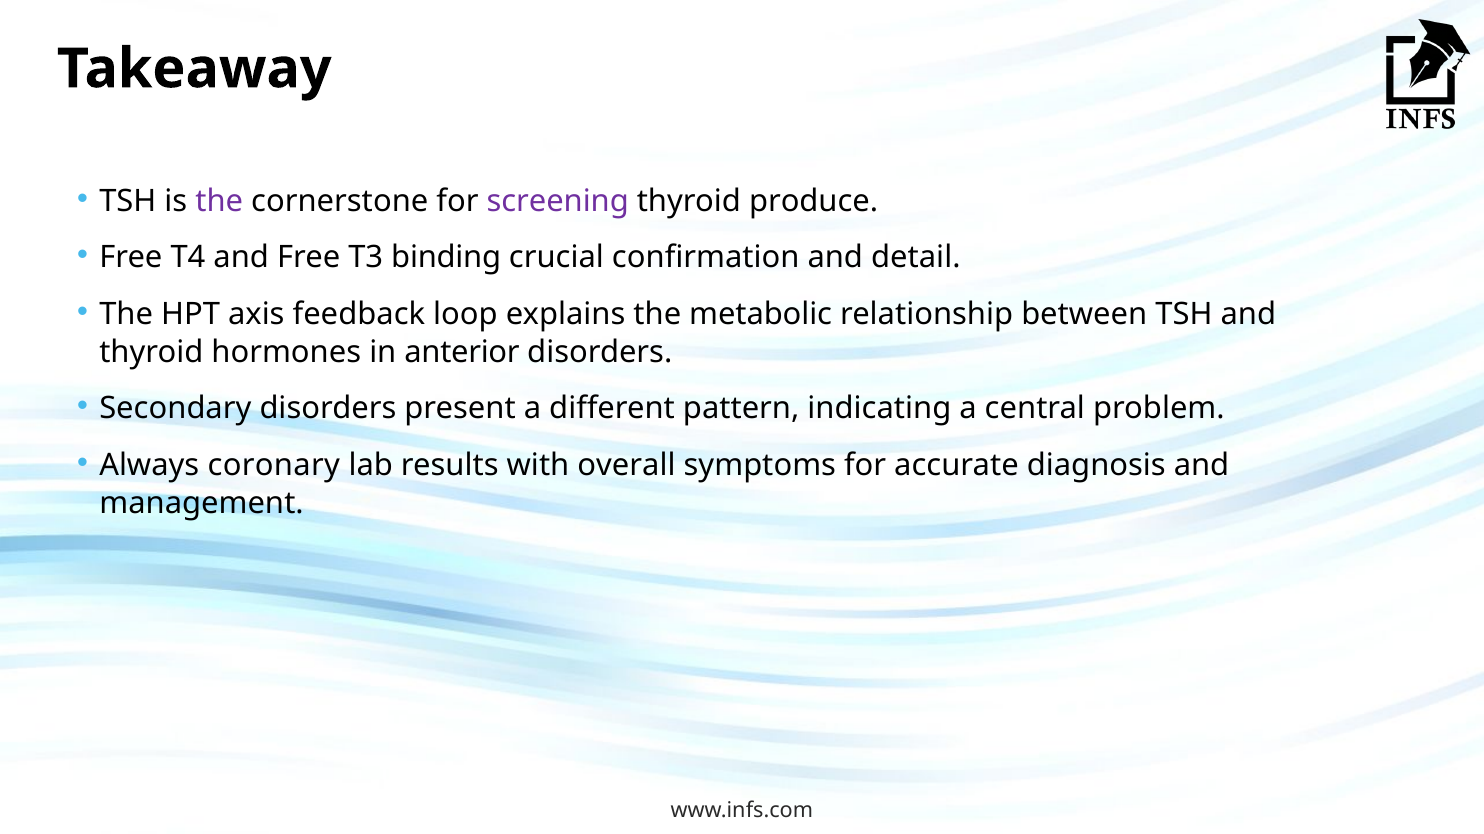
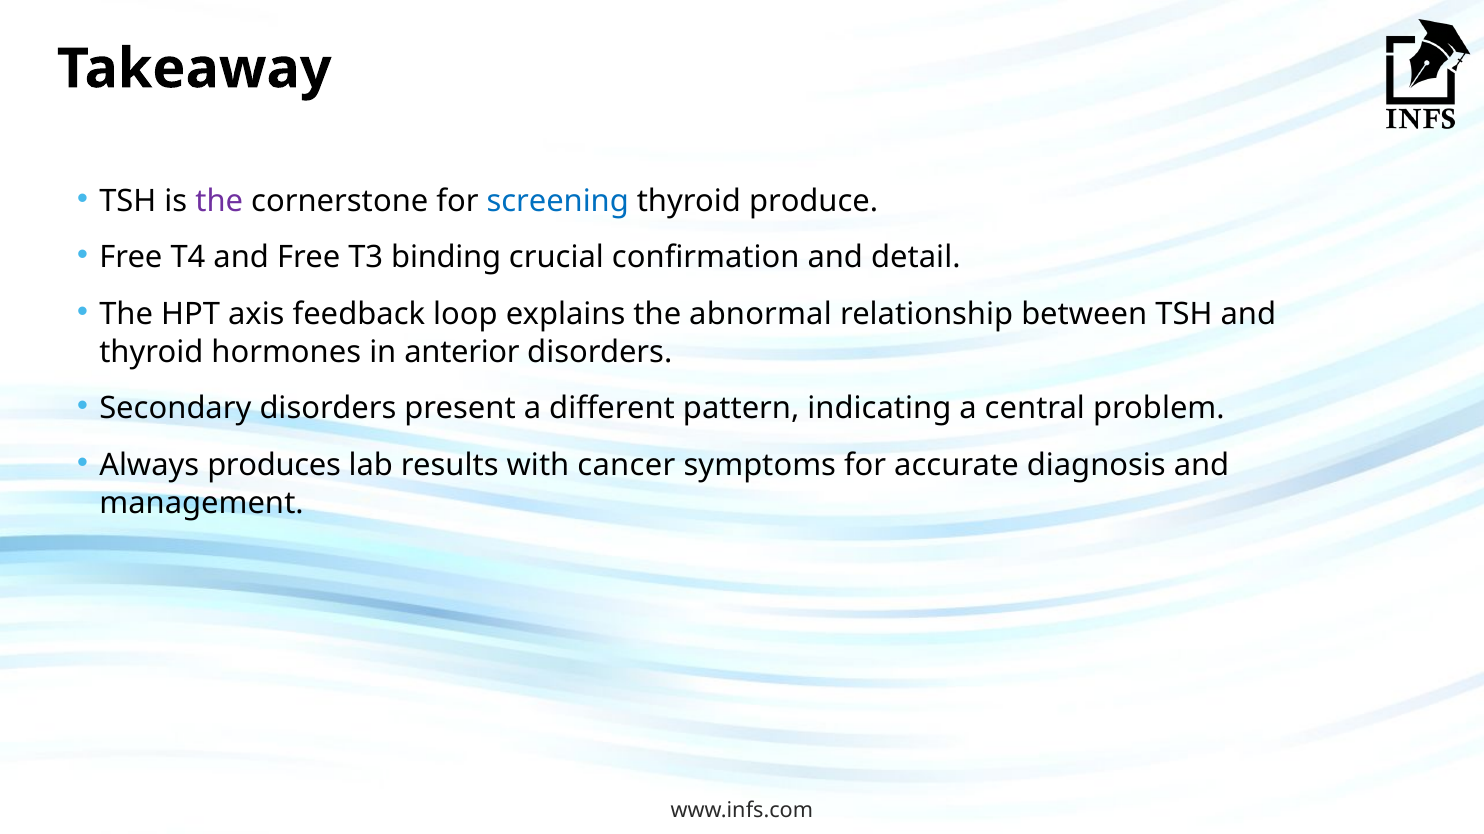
screening colour: purple -> blue (558, 201)
metabolic: metabolic -> abnormal (760, 314)
coronary: coronary -> produces (274, 466)
overall: overall -> cancer (626, 466)
